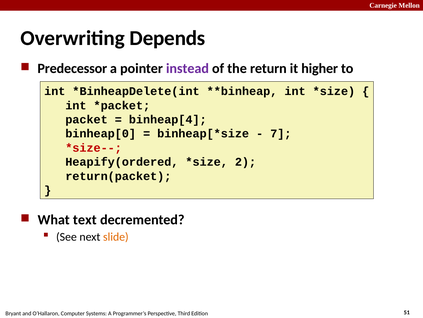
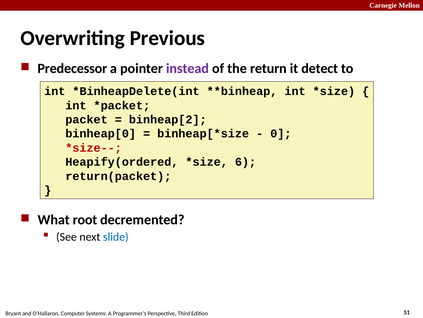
Depends: Depends -> Previous (167, 38)
higher: higher -> detect (320, 68)
binheap[4: binheap[4 -> binheap[2 (168, 119)
7: 7 -> 0 (281, 133)
2: 2 -> 6 (246, 162)
text: text -> root (85, 219)
slide colour: orange -> blue (116, 236)
